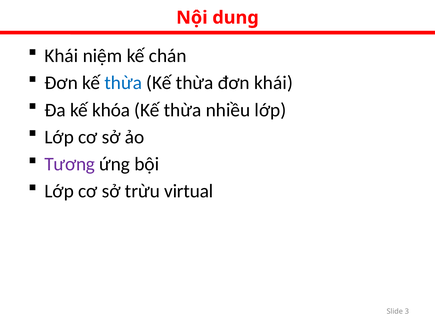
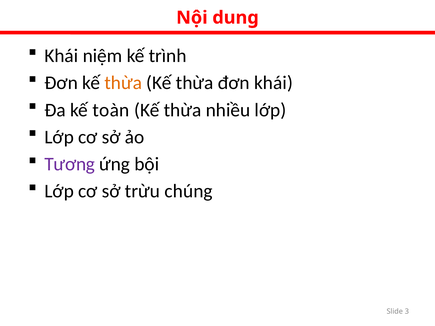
chán: chán -> trình (168, 56)
thừa colour: blue -> orange (123, 83)
khóa: khóa -> toàn (111, 110)
virtual: virtual -> chúng (189, 191)
